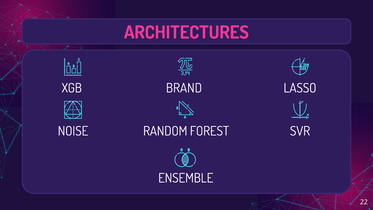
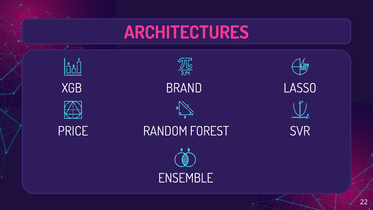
NOISE: NOISE -> PRICE (73, 131)
